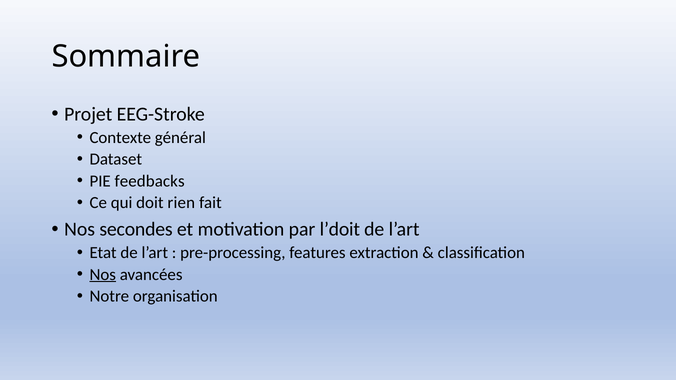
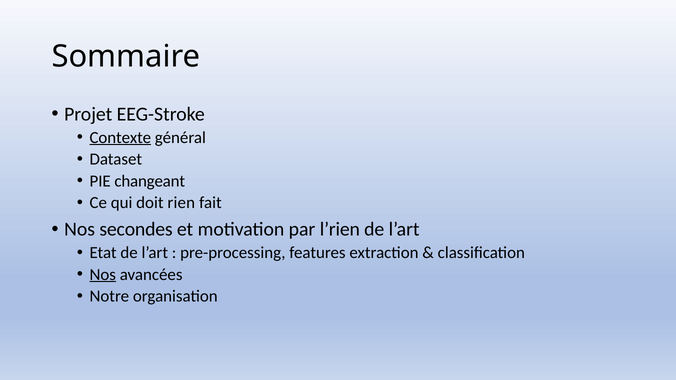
Contexte underline: none -> present (120, 138)
feedbacks: feedbacks -> changeant (150, 181)
l’doit: l’doit -> l’rien (340, 230)
